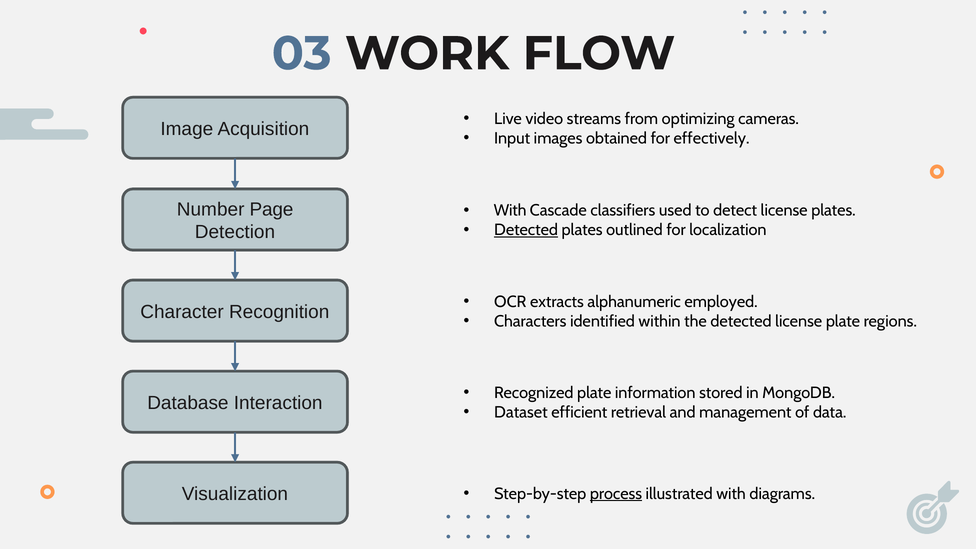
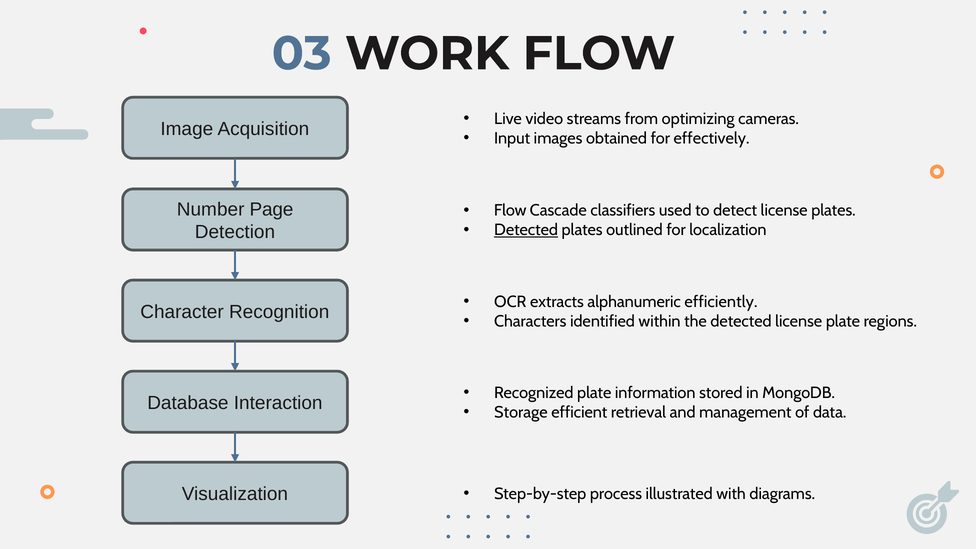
With: With -> Flow (510, 211)
employed: employed -> efficiently (721, 302)
Dataset: Dataset -> Storage (521, 412)
process underline: present -> none (616, 494)
